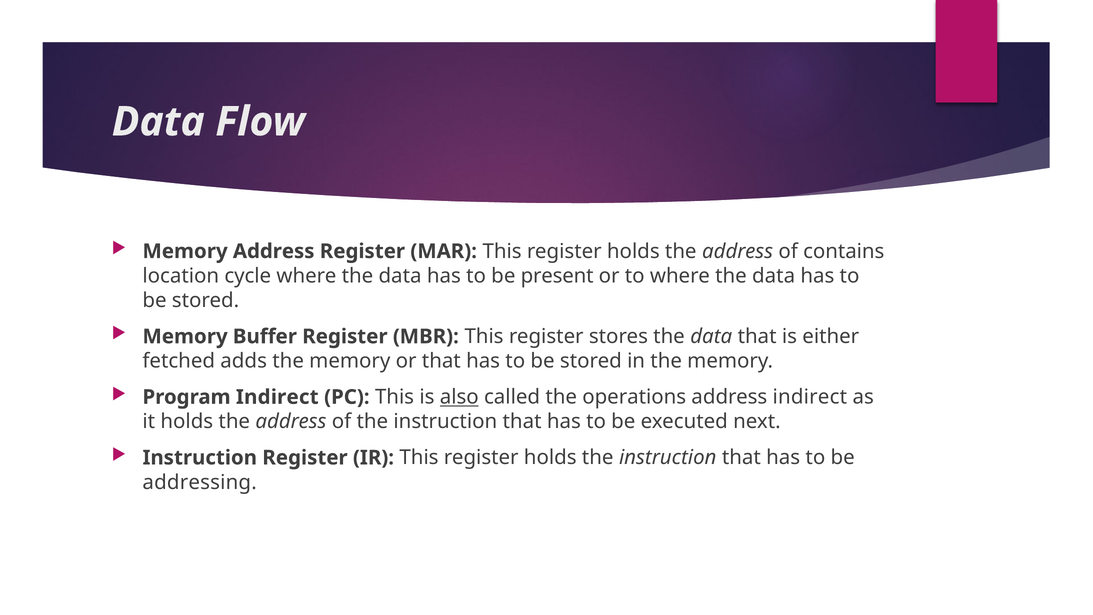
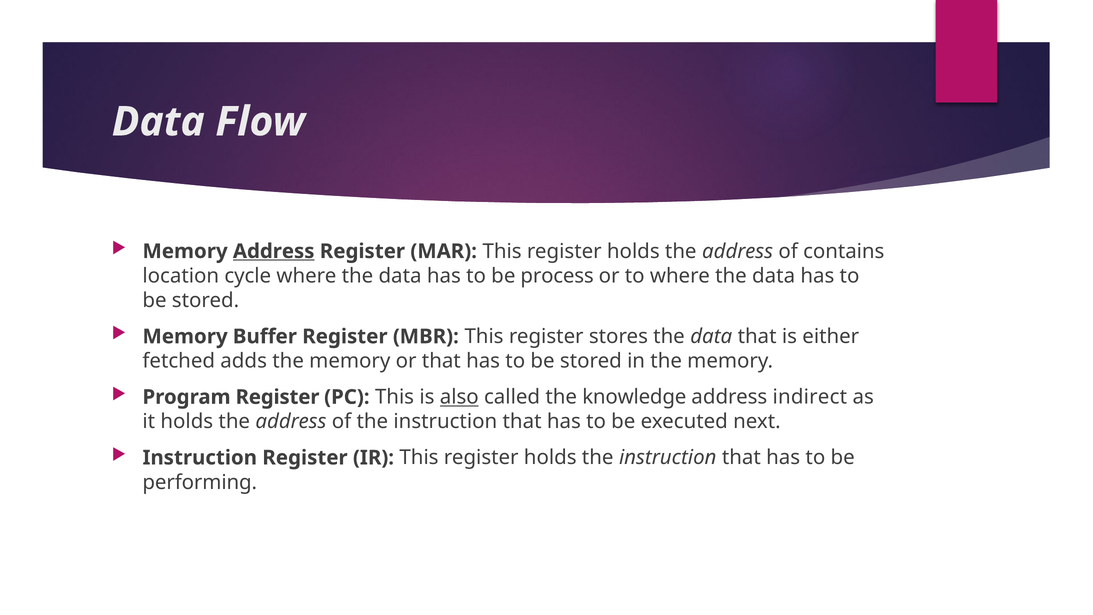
Address underline: none -> present (274, 251)
present: present -> process (557, 276)
Program Indirect: Indirect -> Register (277, 397)
operations: operations -> knowledge (634, 397)
addressing: addressing -> performing (200, 482)
